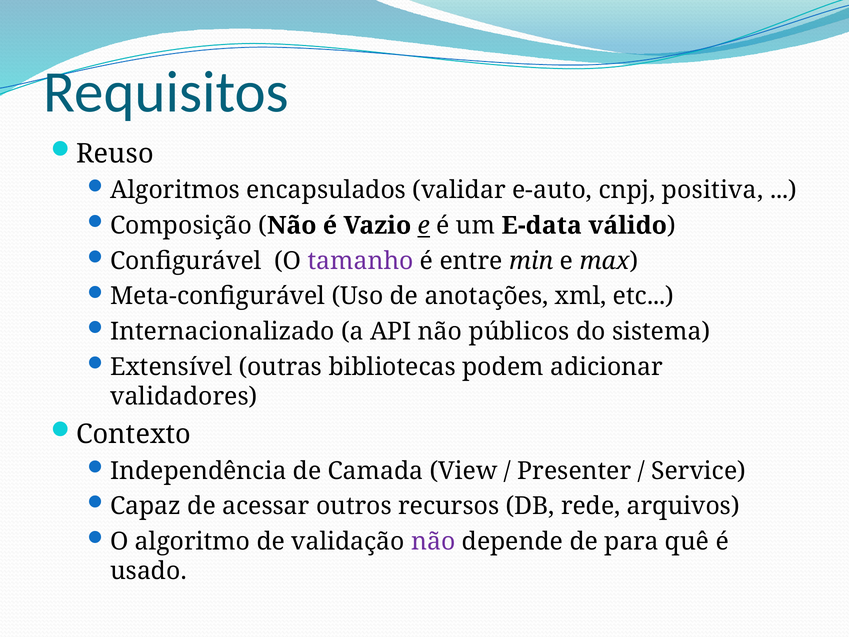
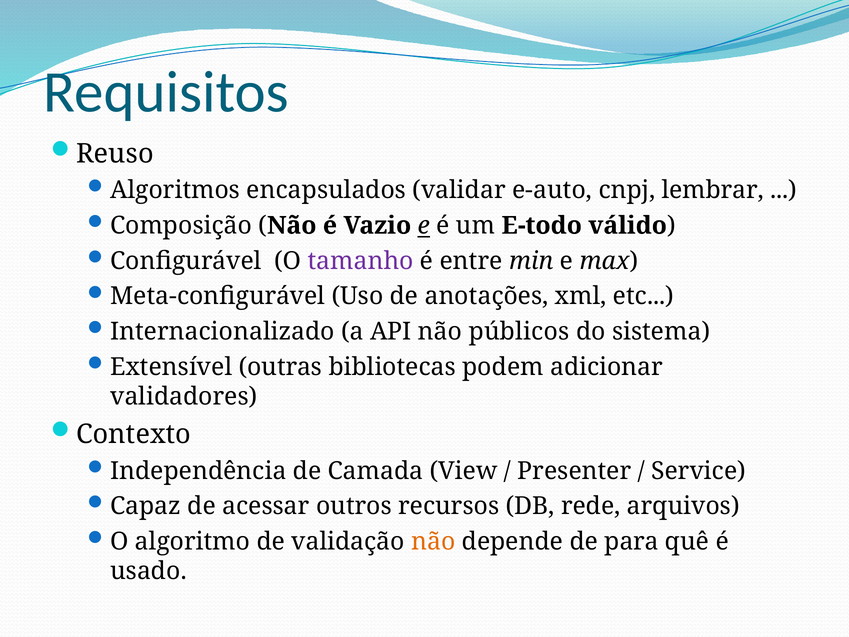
positiva: positiva -> lembrar (713, 190)
E-data: E-data -> E-todo (542, 225)
não colour: purple -> orange (433, 541)
